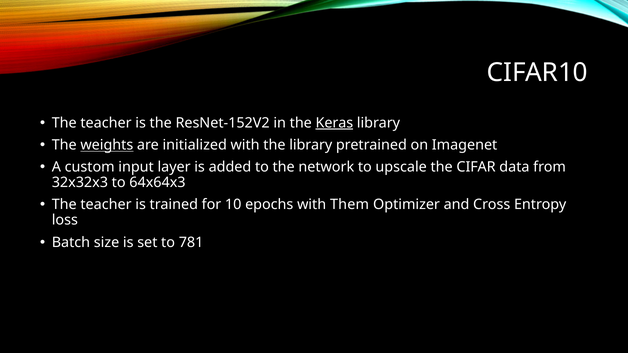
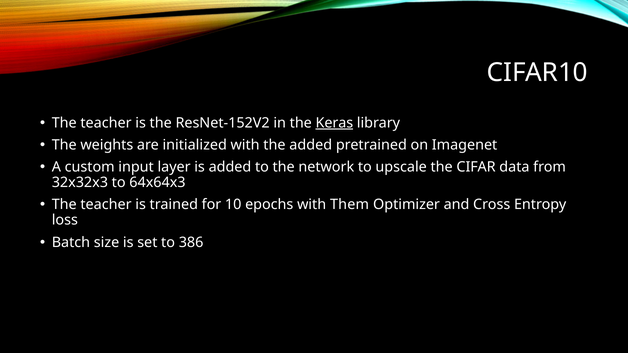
weights underline: present -> none (107, 145)
the library: library -> added (311, 145)
781: 781 -> 386 (191, 242)
